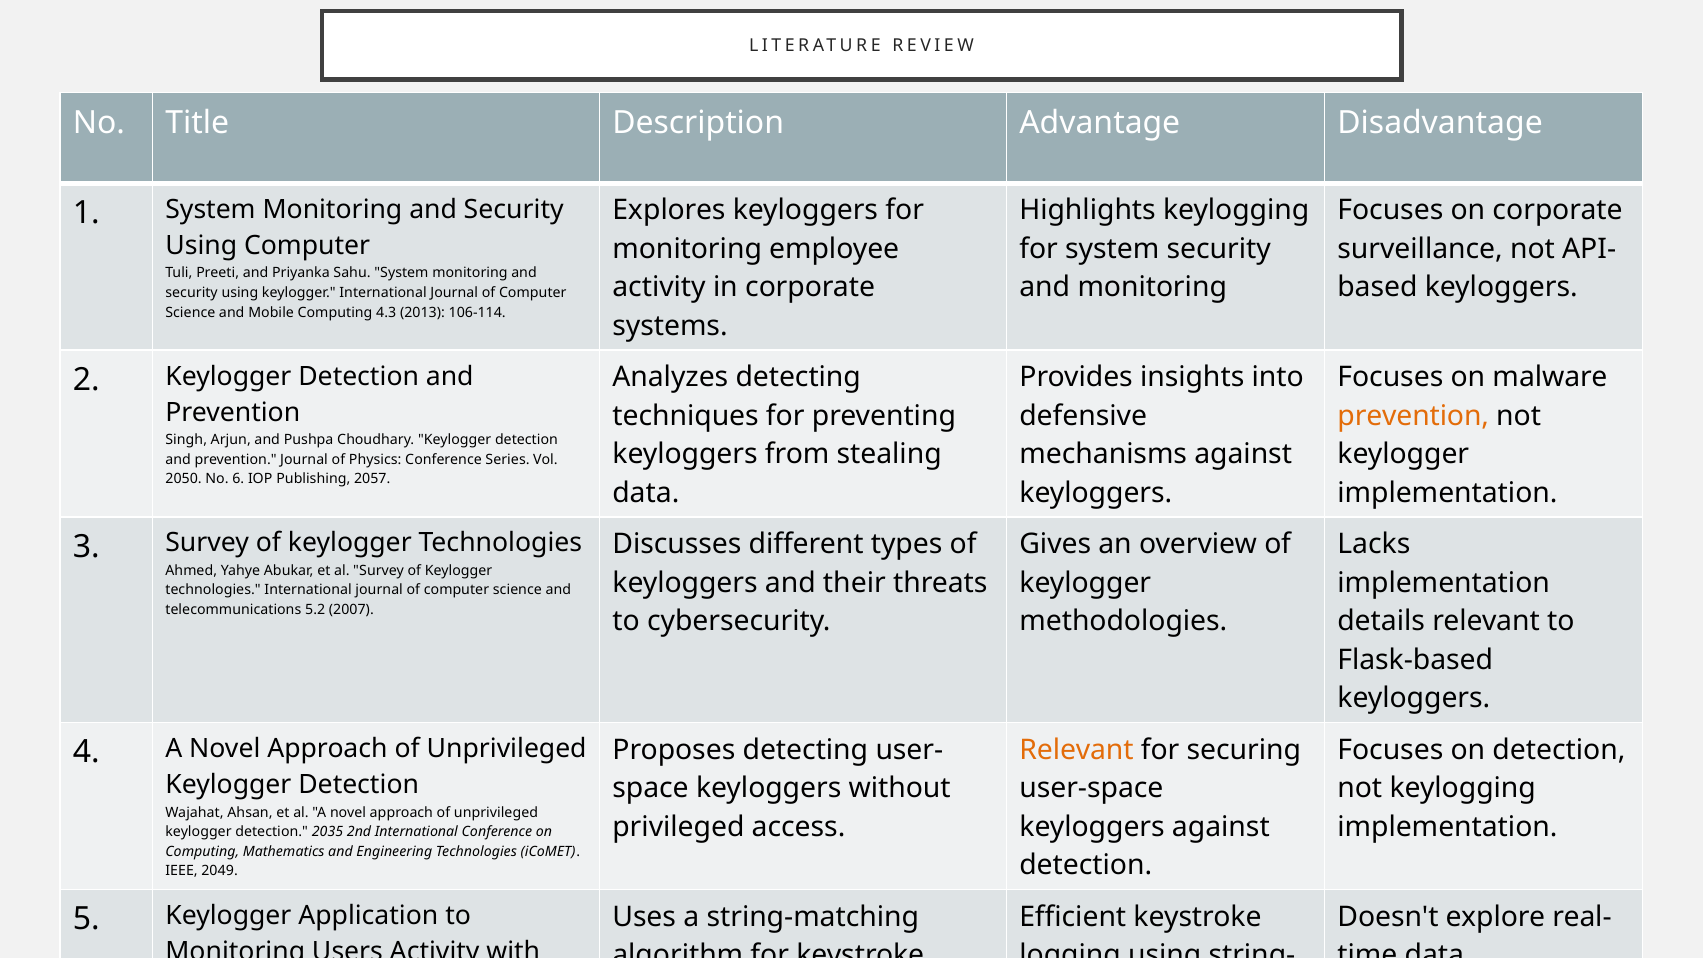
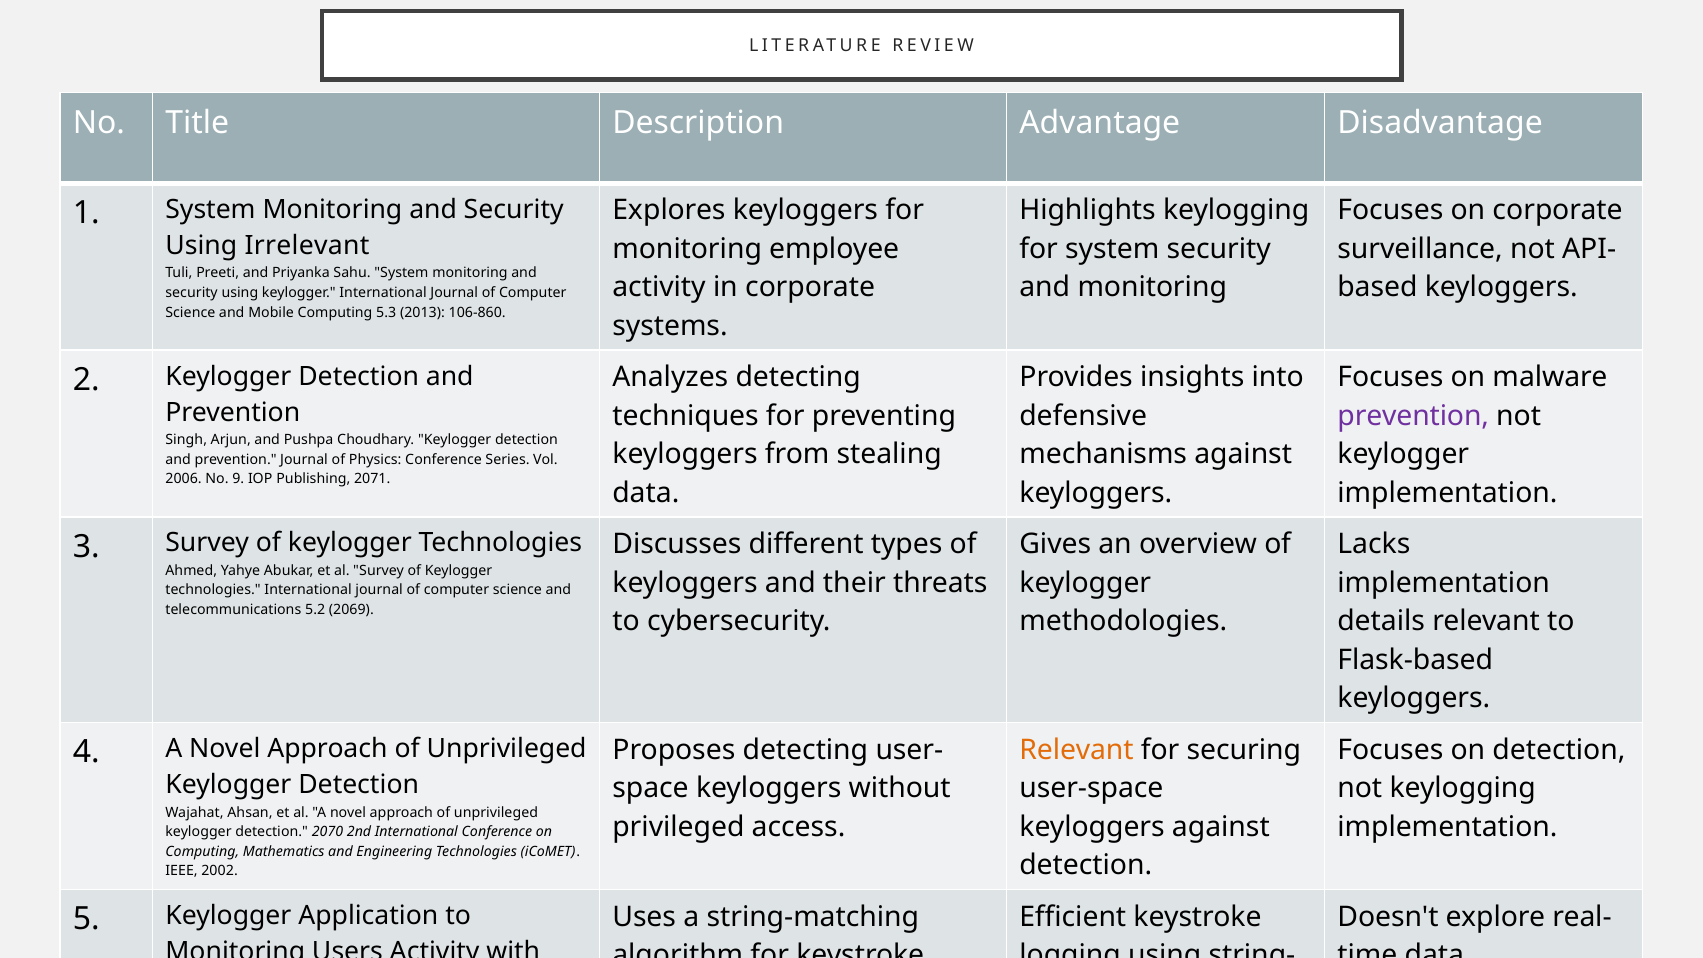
Using Computer: Computer -> Irrelevant (307, 246)
4.3: 4.3 -> 5.3 (386, 312)
106-114: 106-114 -> 106-860 (477, 312)
prevention colour: orange -> purple (1413, 416)
2050: 2050 -> 2006 (184, 479)
6: 6 -> 9 (238, 479)
2057: 2057 -> 2071 (372, 479)
2007: 2007 -> 2069 (351, 610)
2035: 2035 -> 2070 (328, 832)
2049: 2049 -> 2002 (220, 871)
